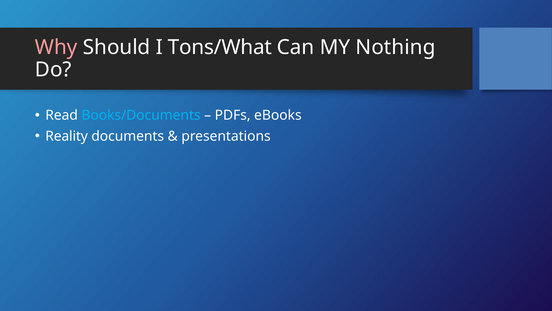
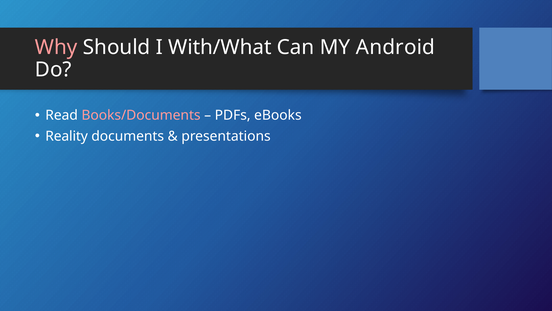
Tons/What: Tons/What -> With/What (220, 47)
Nothing: Nothing -> Android (395, 47)
Books/Documents colour: light blue -> pink (141, 115)
